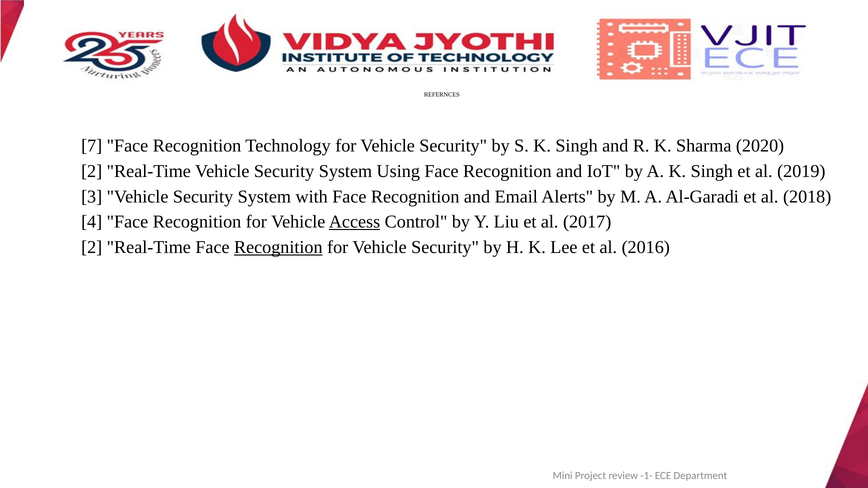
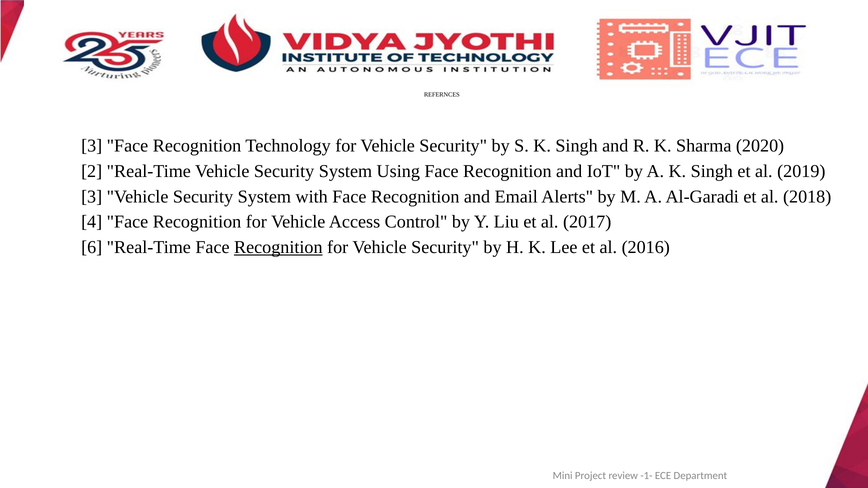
7: 7 -> 3 (92, 146)
Access underline: present -> none (355, 222)
2: 2 -> 6 (92, 247)
